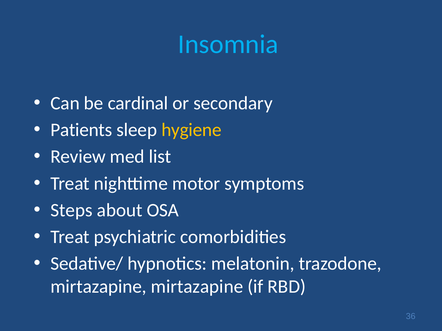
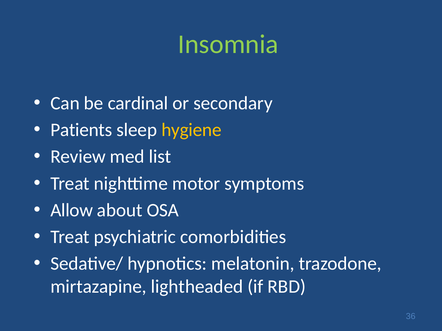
Insomnia colour: light blue -> light green (228, 44)
Steps: Steps -> Allow (72, 210)
mirtazapine mirtazapine: mirtazapine -> lightheaded (197, 287)
